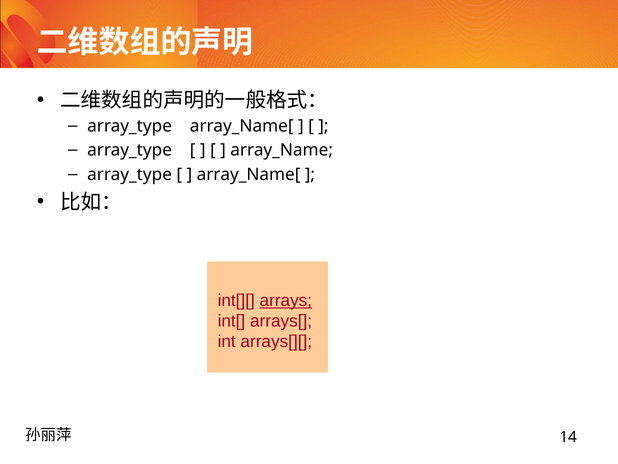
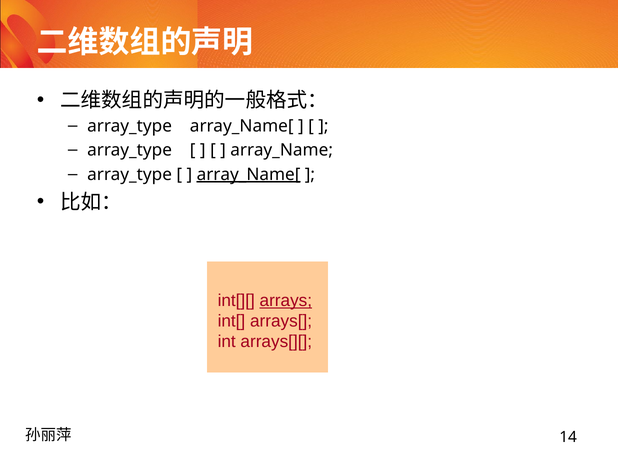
array_Name[ underline: none -> present (249, 174)
